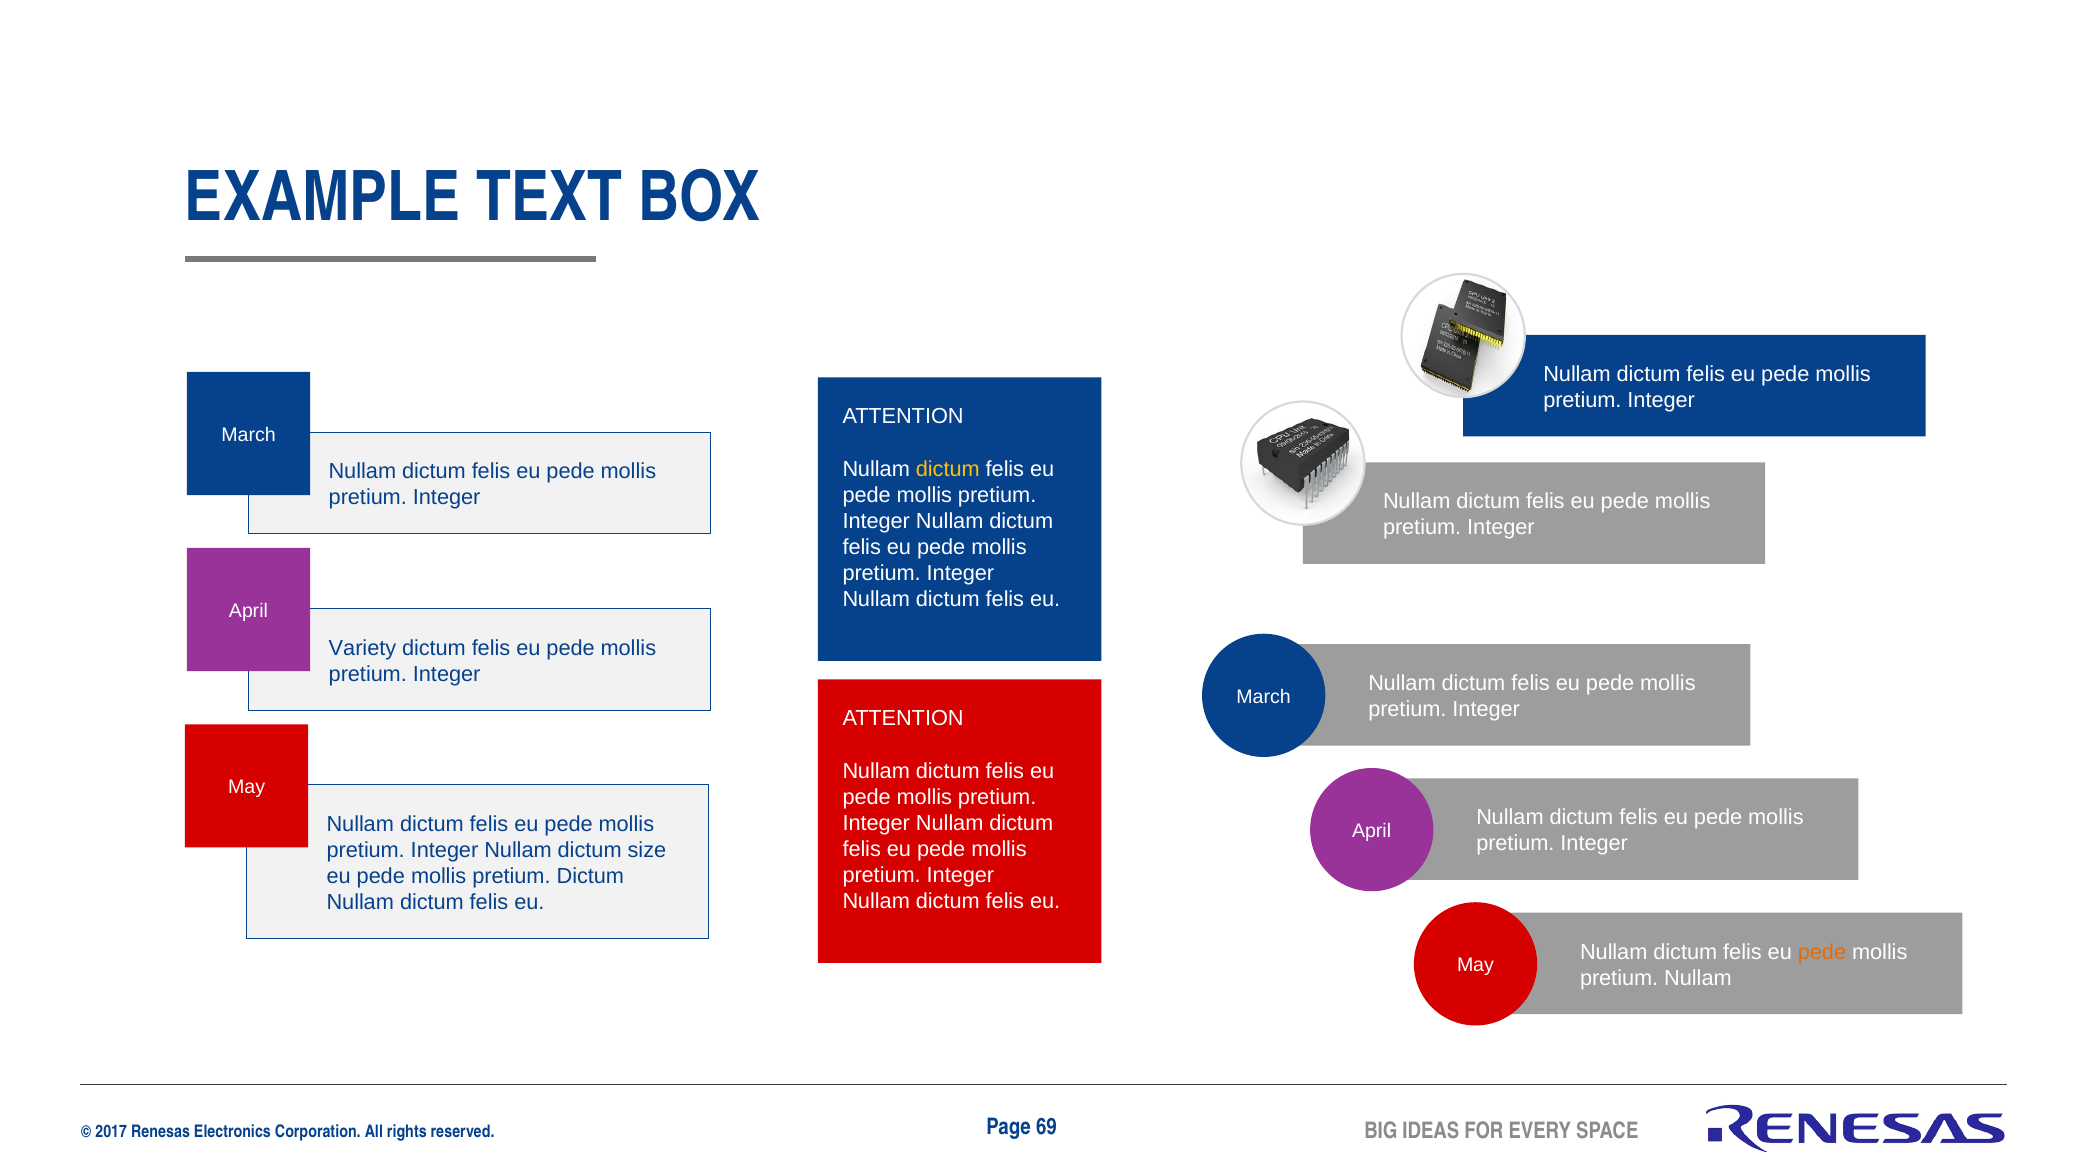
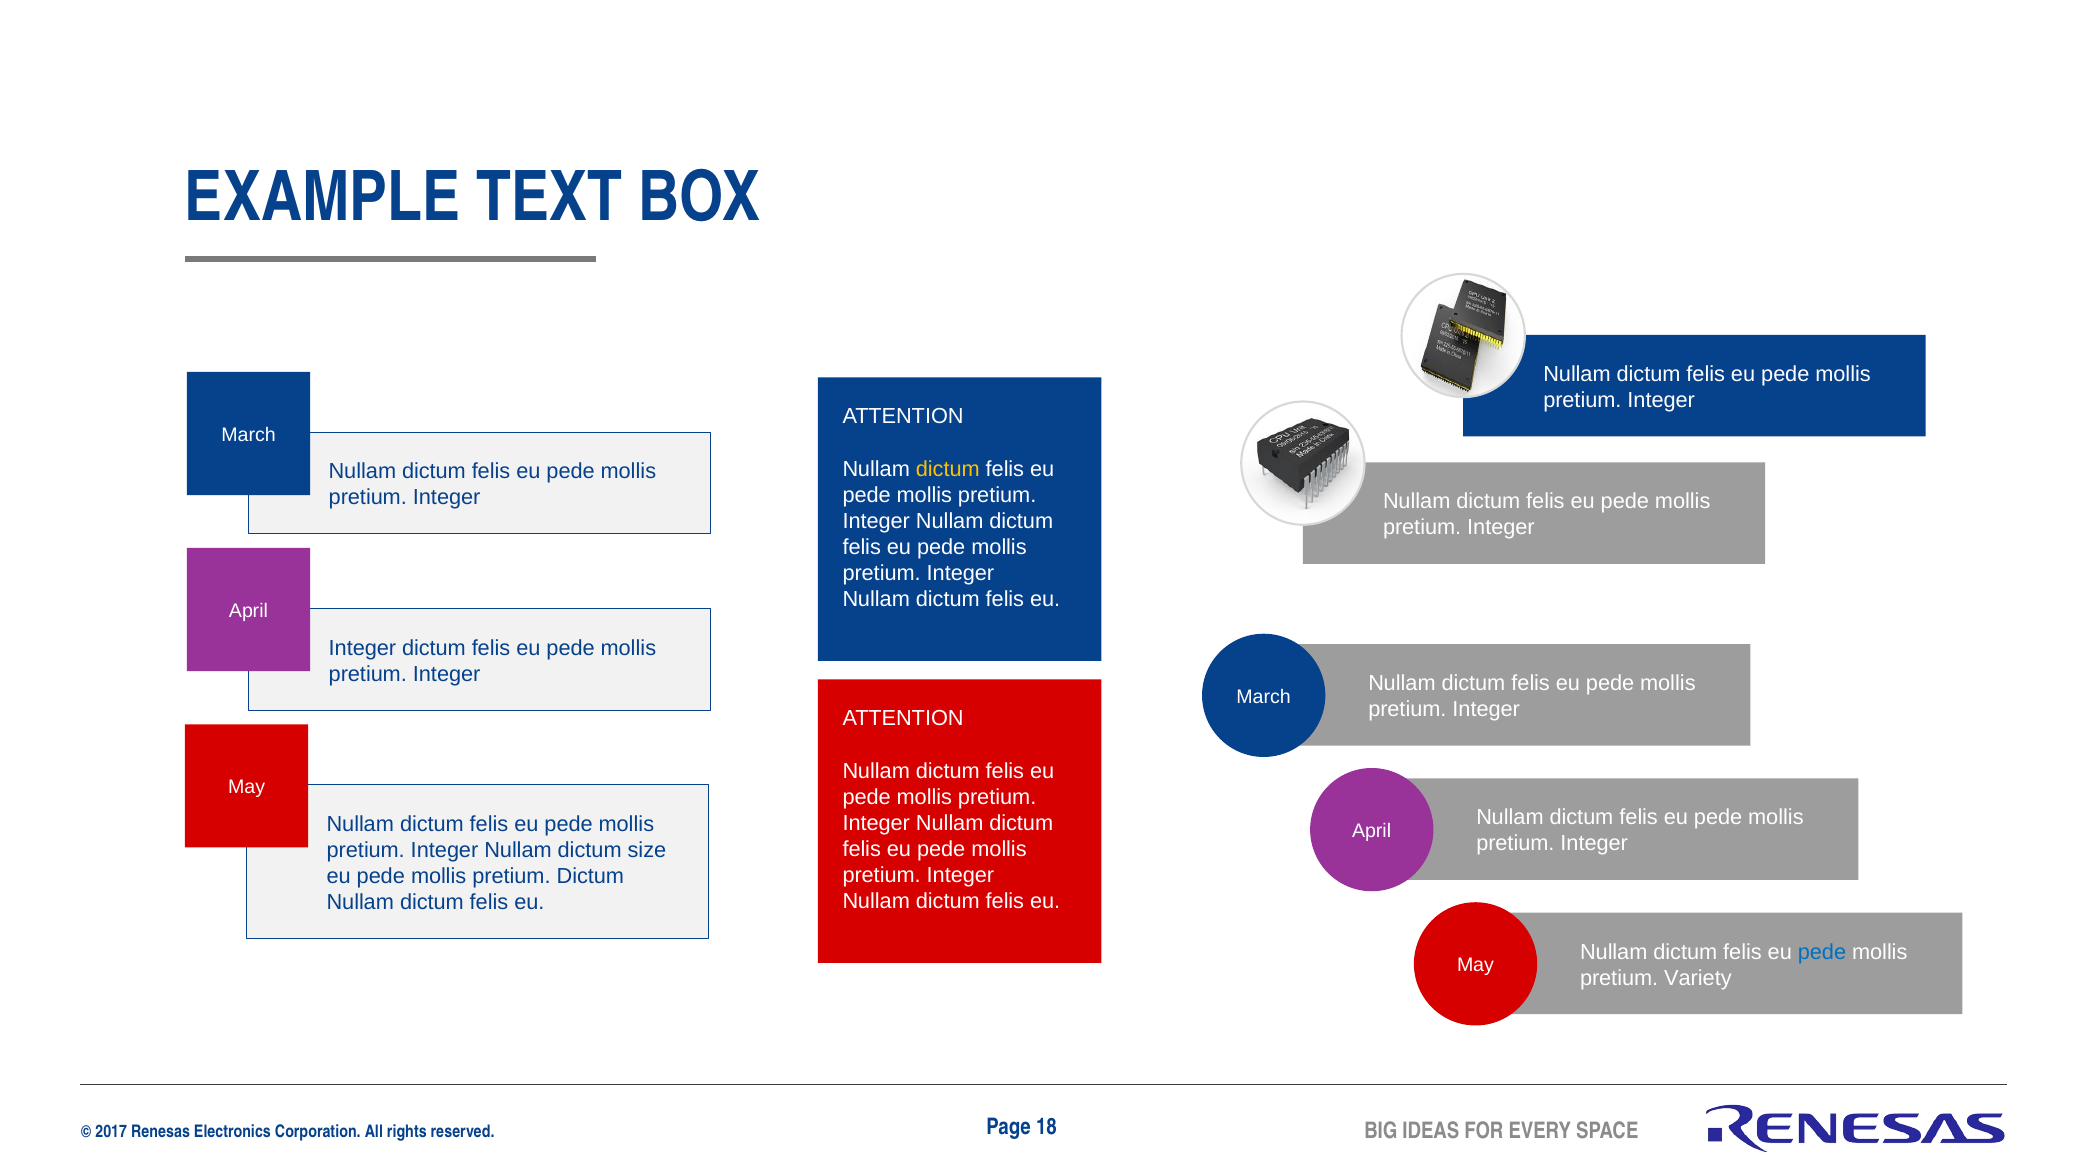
Variety: Variety -> Integer (362, 648)
pede colour: orange -> blue (1822, 952)
pretium Nullam: Nullam -> Variety (1698, 978)
69: 69 -> 18 (1046, 1128)
